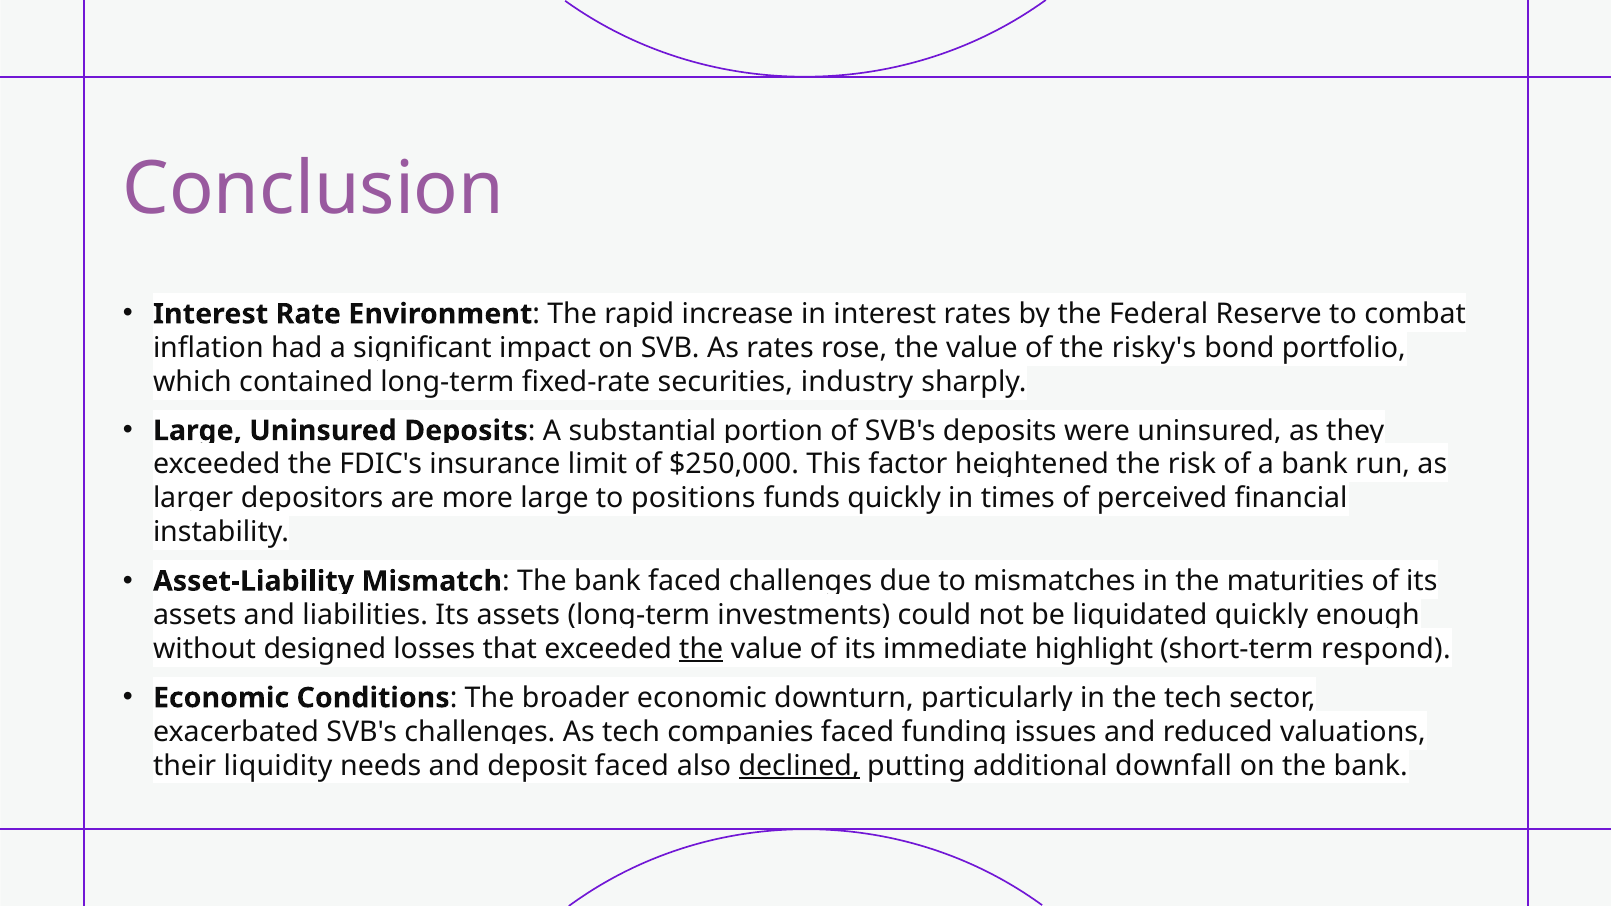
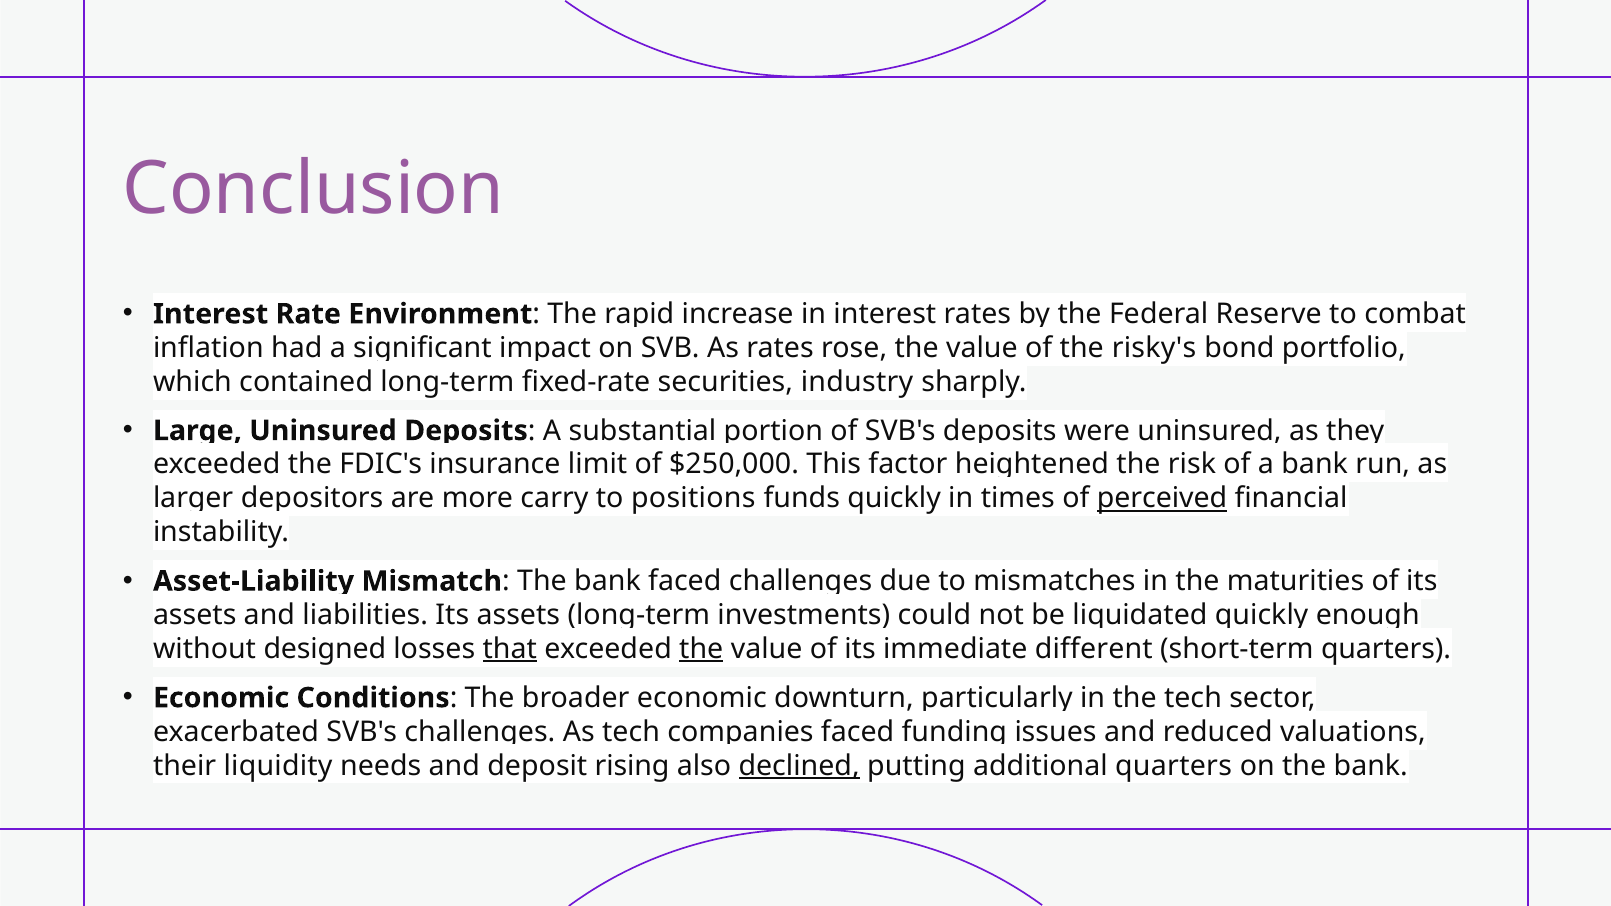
more large: large -> carry (554, 499)
perceived underline: none -> present (1162, 499)
that underline: none -> present (510, 649)
highlight: highlight -> different (1094, 649)
short-term respond: respond -> quarters (1386, 649)
deposit faced: faced -> rising (632, 766)
additional downfall: downfall -> quarters (1174, 766)
